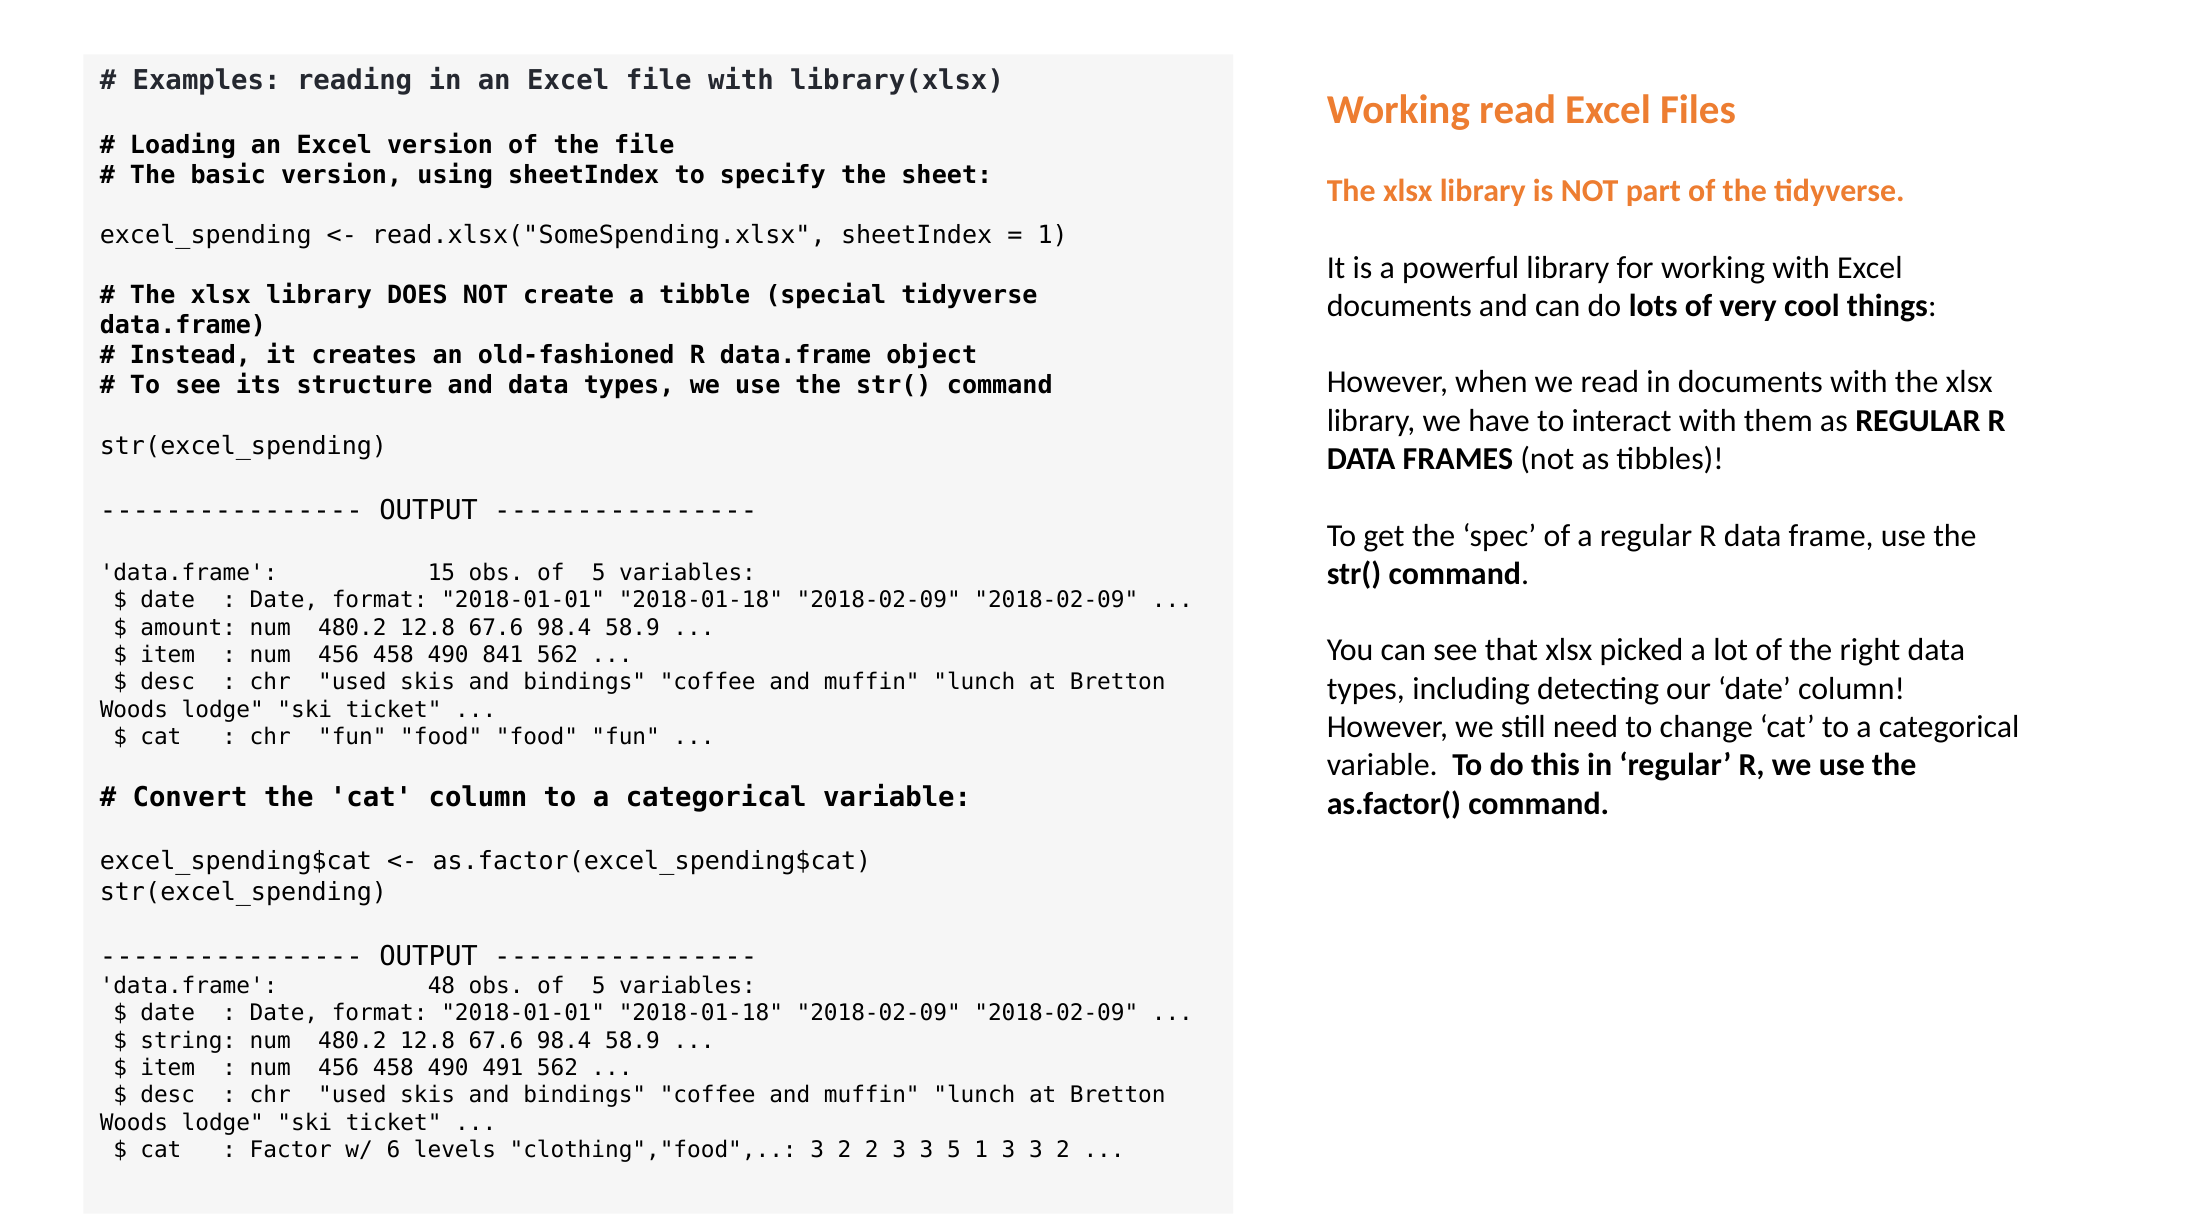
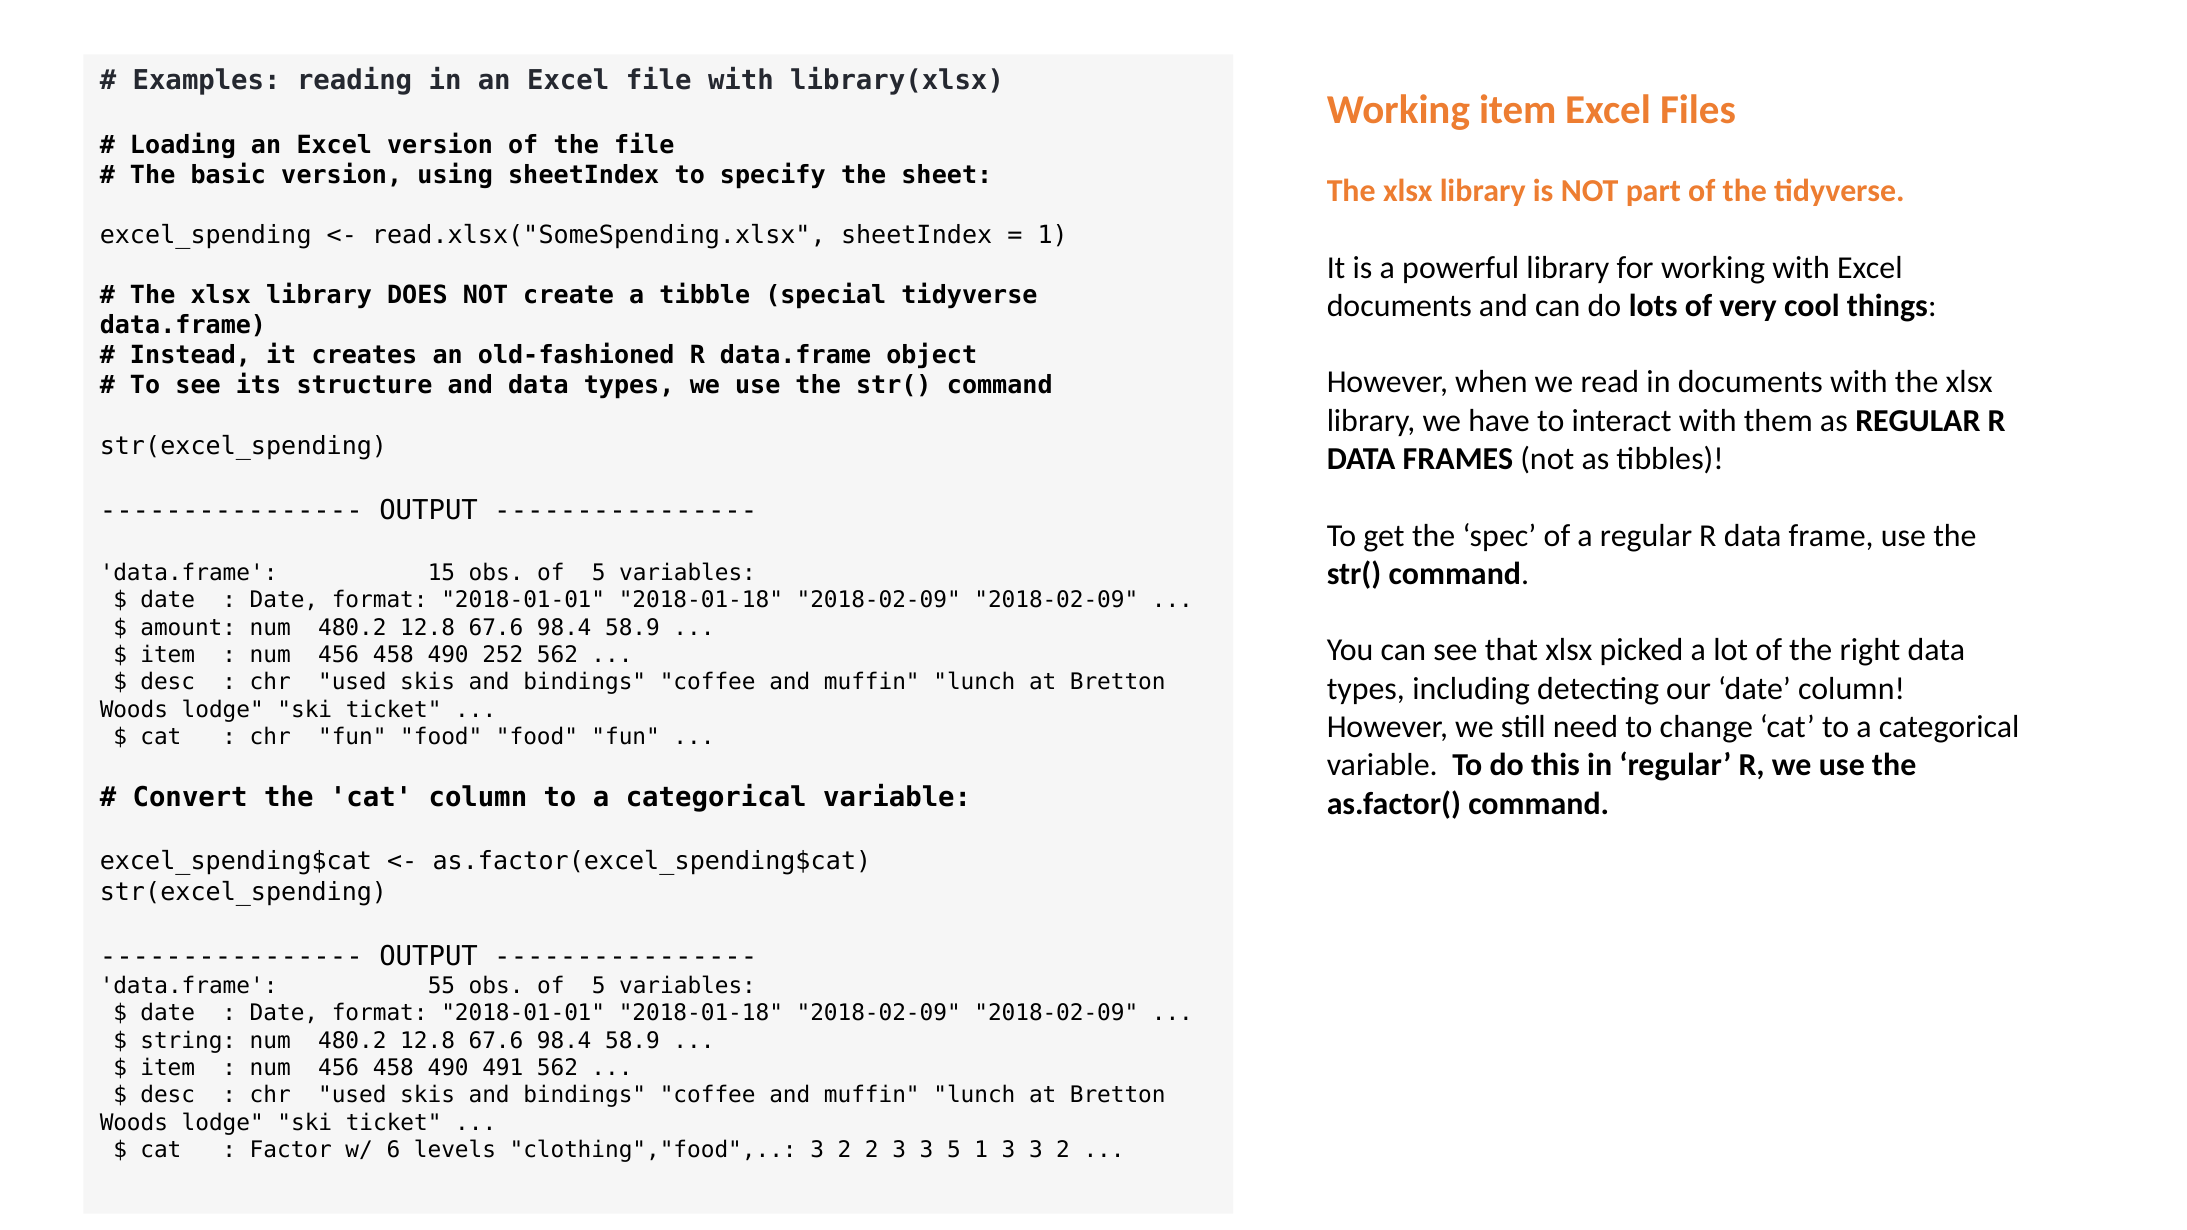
Working read: read -> item (1518, 110)
841: 841 -> 252 (503, 655)
48: 48 -> 55 (442, 986)
